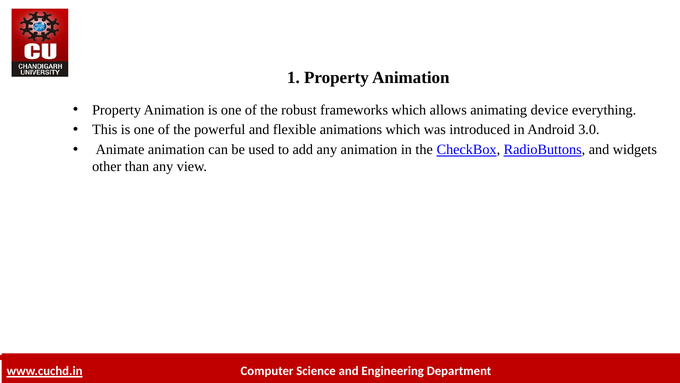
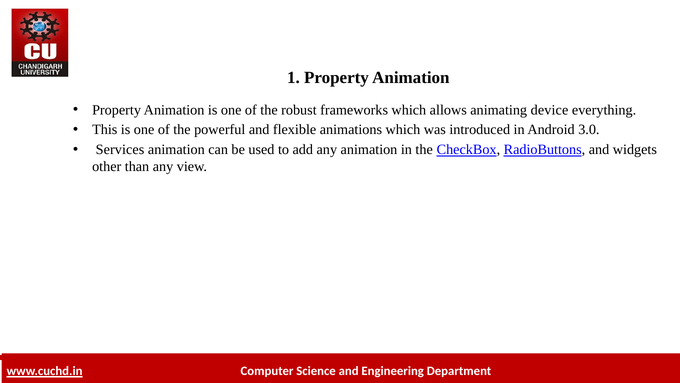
Animate: Animate -> Services (120, 149)
